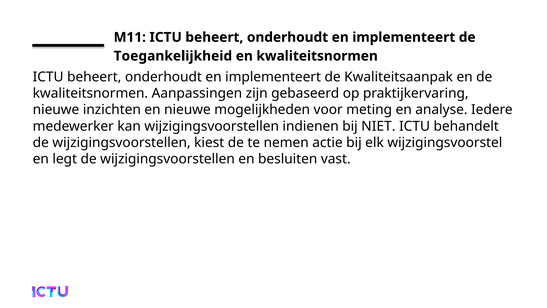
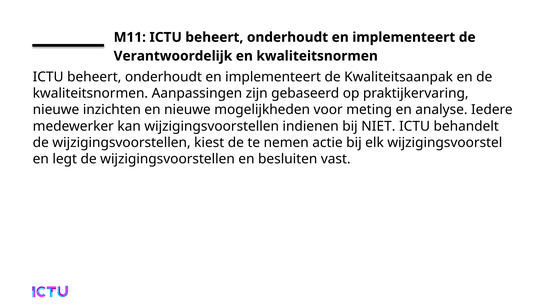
Toegankelijkheid: Toegankelijkheid -> Verantwoordelijk (173, 56)
